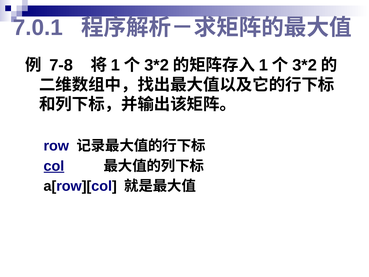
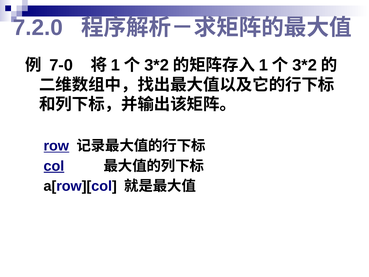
7.0.1: 7.0.1 -> 7.2.0 (38, 28)
7-8: 7-8 -> 7-0 (61, 65)
row underline: none -> present (56, 146)
